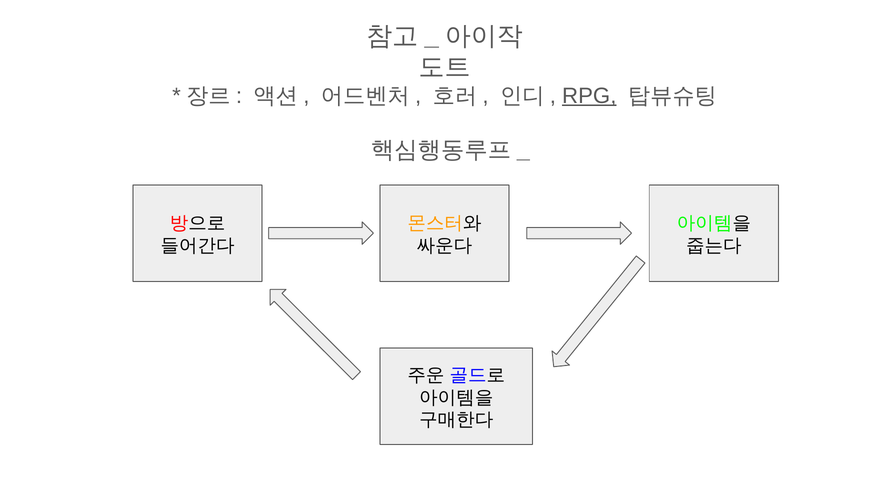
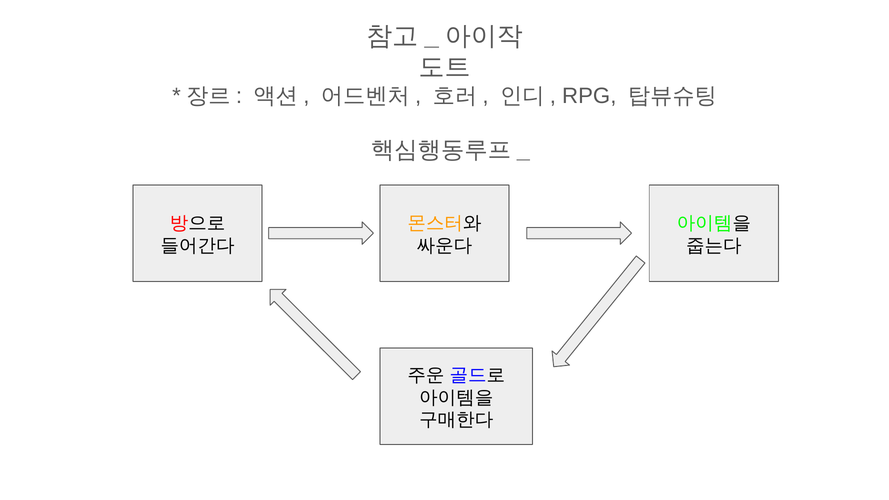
RPG underline: present -> none (589, 96)
